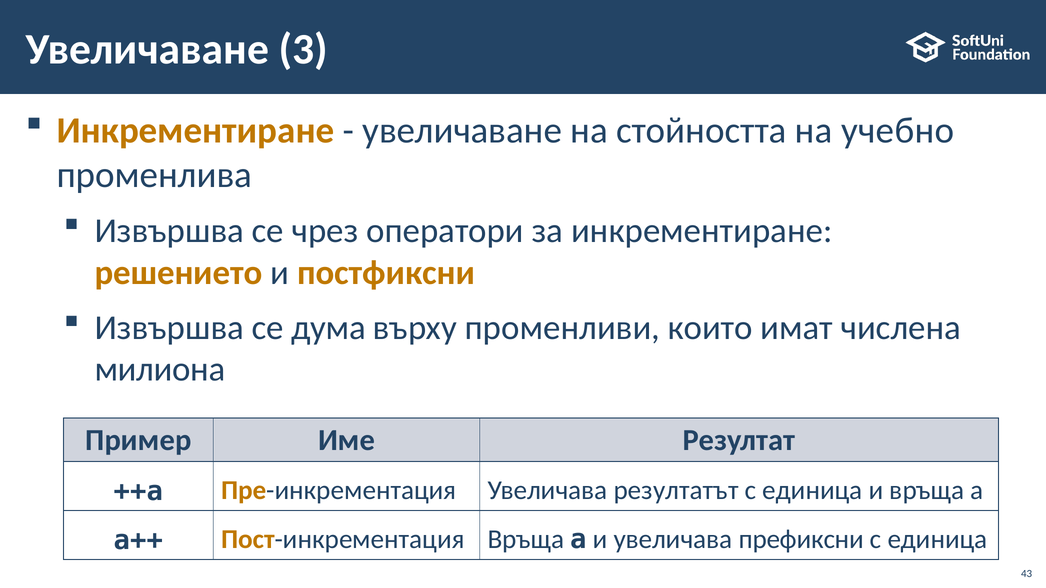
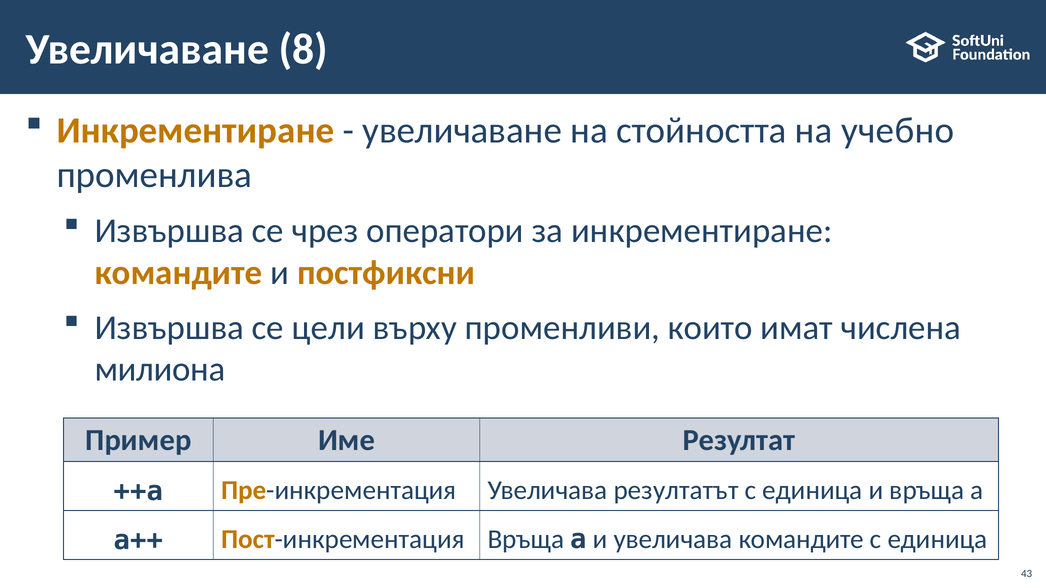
3: 3 -> 8 (303, 50)
решението: решението -> командите (178, 273)
дума: дума -> цели (328, 328)
увеличава префиксни: префиксни -> командите (801, 540)
